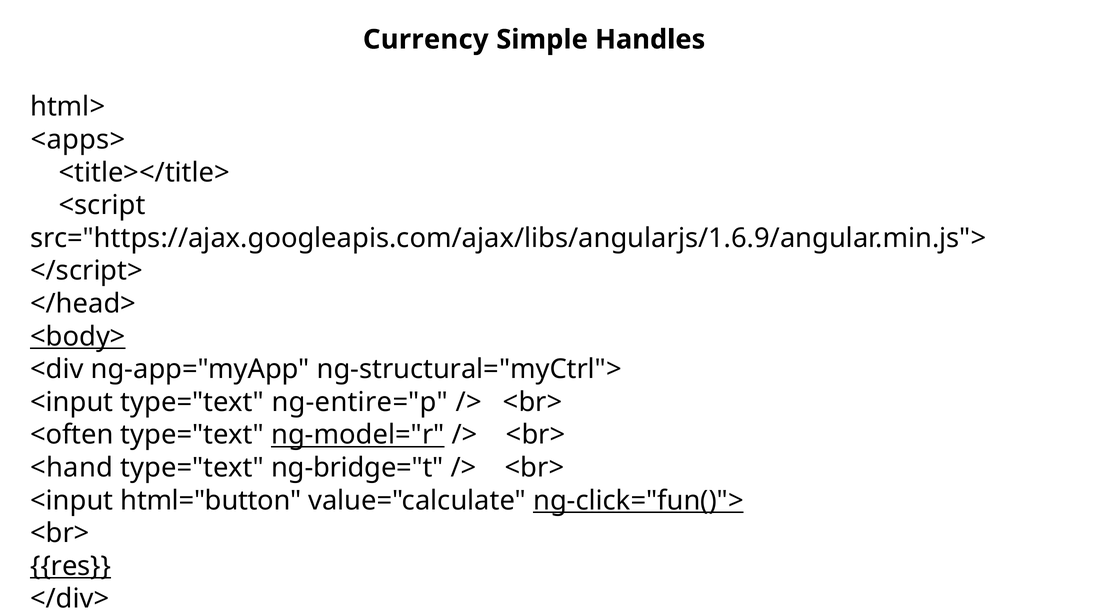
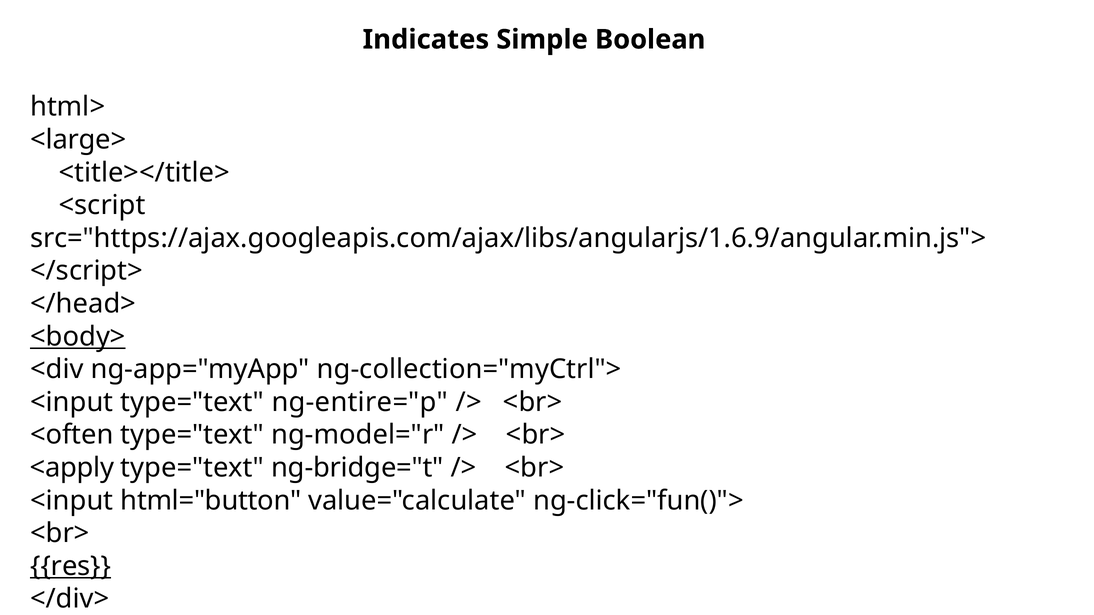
Currency: Currency -> Indicates (426, 40)
Handles: Handles -> Boolean (650, 40)
<apps>: <apps> -> <large> (78, 140)
ng-structural="myCtrl">: ng-structural="myCtrl"> -> ng-collection="myCtrl"> (469, 370)
ng-model="r underline: present -> none (358, 435)
<hand: <hand -> <apply (72, 468)
ng-click="fun()"> underline: present -> none (638, 501)
